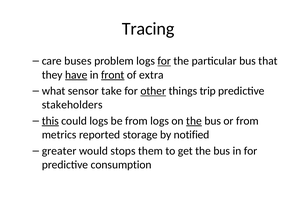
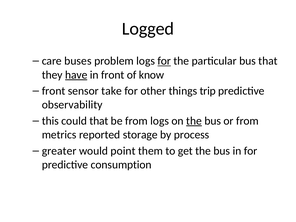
Tracing: Tracing -> Logged (148, 29)
front underline: present -> none (113, 75)
extra: extra -> know (152, 75)
what: what -> front (54, 91)
other underline: present -> none (153, 91)
stakeholders: stakeholders -> observability (72, 105)
this underline: present -> none (50, 121)
could logs: logs -> that (99, 121)
notified: notified -> process (192, 135)
stops: stops -> point (123, 151)
